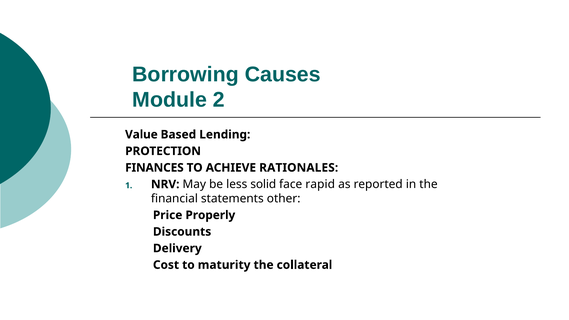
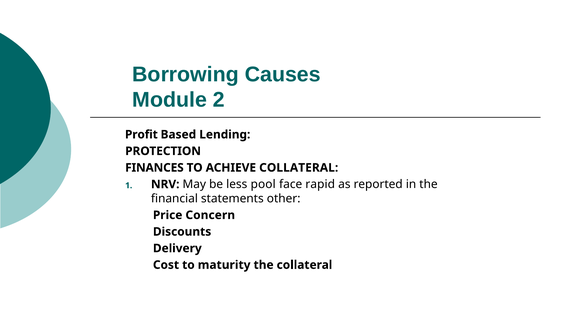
Value: Value -> Profit (141, 135)
ACHIEVE RATIONALES: RATIONALES -> COLLATERAL (299, 168)
solid: solid -> pool (263, 184)
Properly: Properly -> Concern (210, 215)
